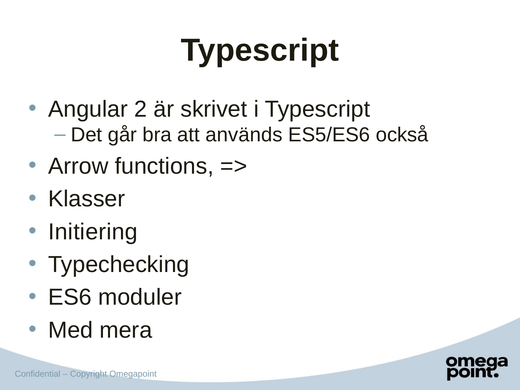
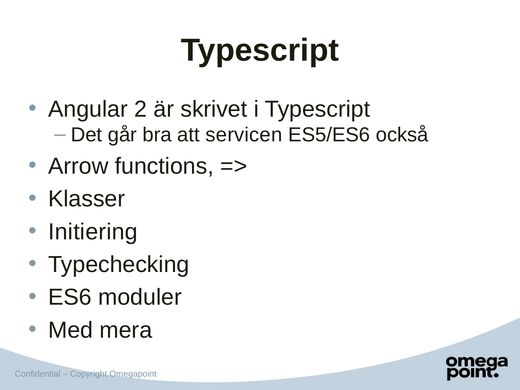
används: används -> servicen (244, 135)
